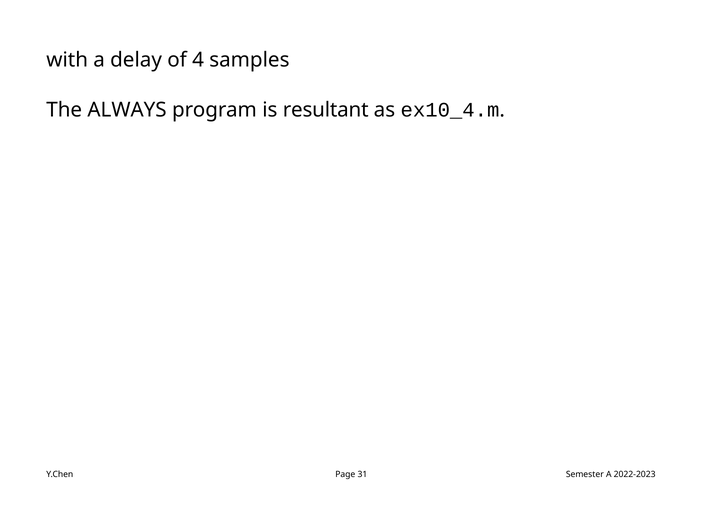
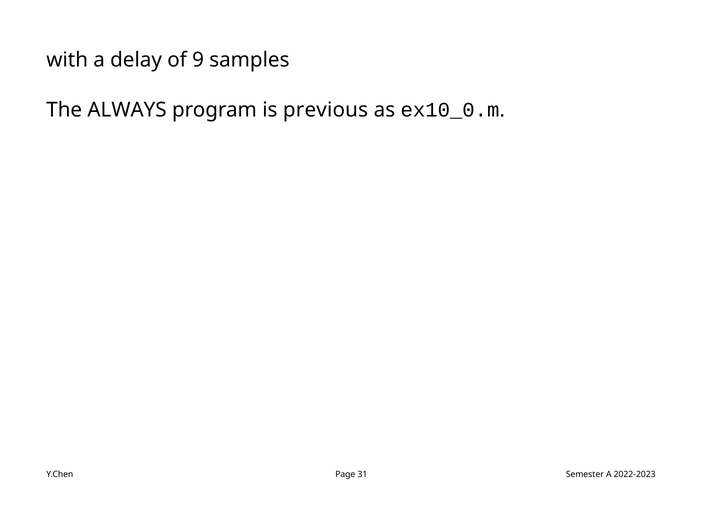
4: 4 -> 9 (198, 60)
resultant: resultant -> previous (325, 110)
ex10_4.m: ex10_4.m -> ex10_0.m (450, 110)
